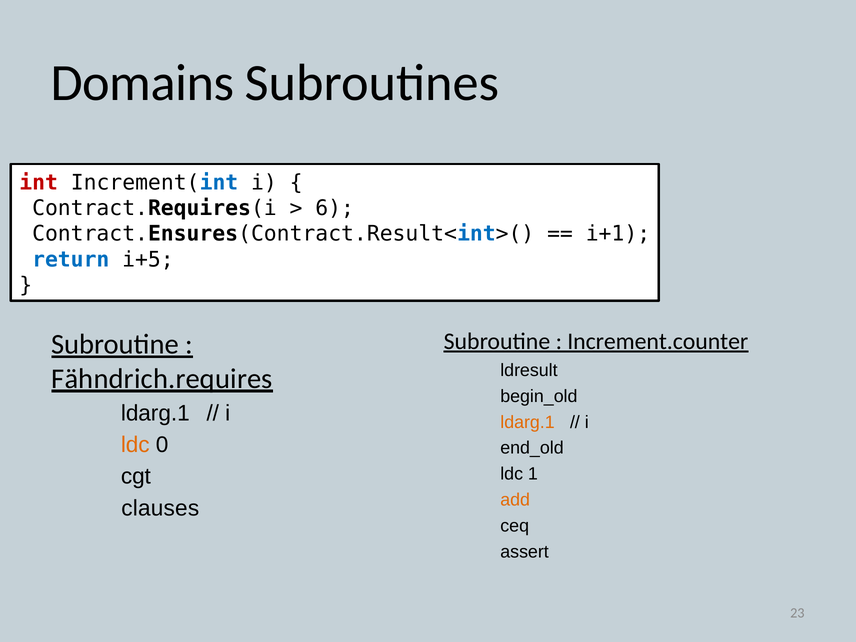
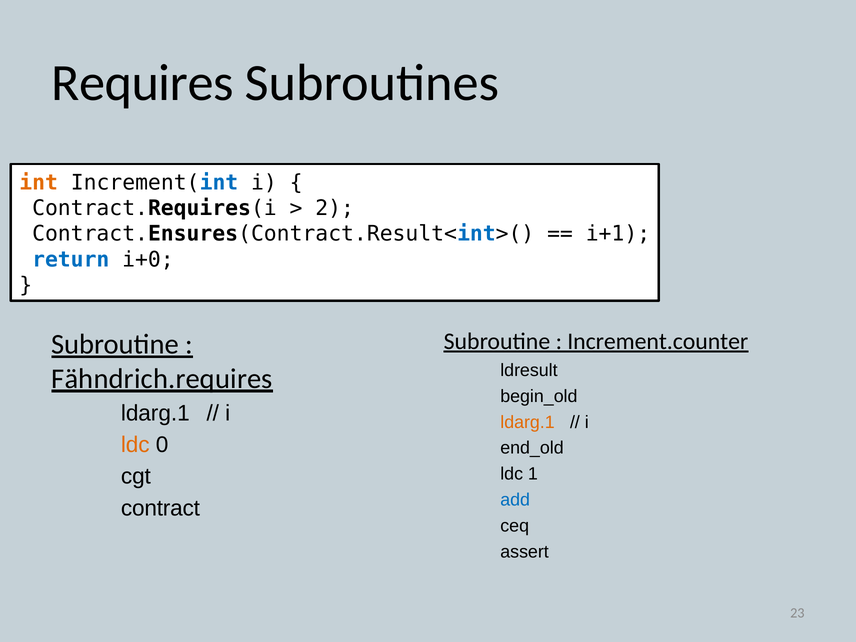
Domains: Domains -> Requires (142, 83)
int colour: red -> orange (39, 183)
6: 6 -> 2 (335, 208)
i+5: i+5 -> i+0 (148, 260)
add colour: orange -> blue (515, 500)
clauses: clauses -> contract (160, 508)
